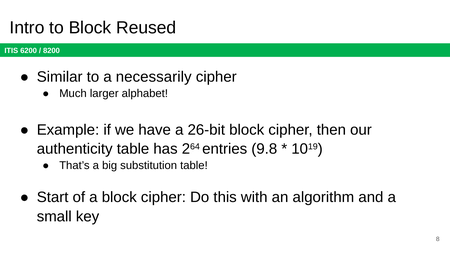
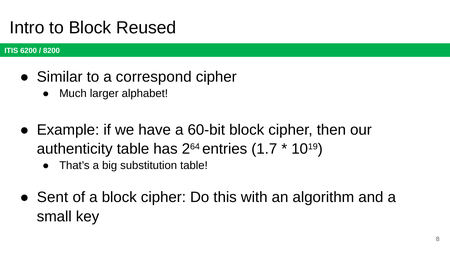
necessarily: necessarily -> correspond (154, 77)
26-bit: 26-bit -> 60-bit (206, 130)
9.8: 9.8 -> 1.7 (264, 149)
Start: Start -> Sent (53, 197)
